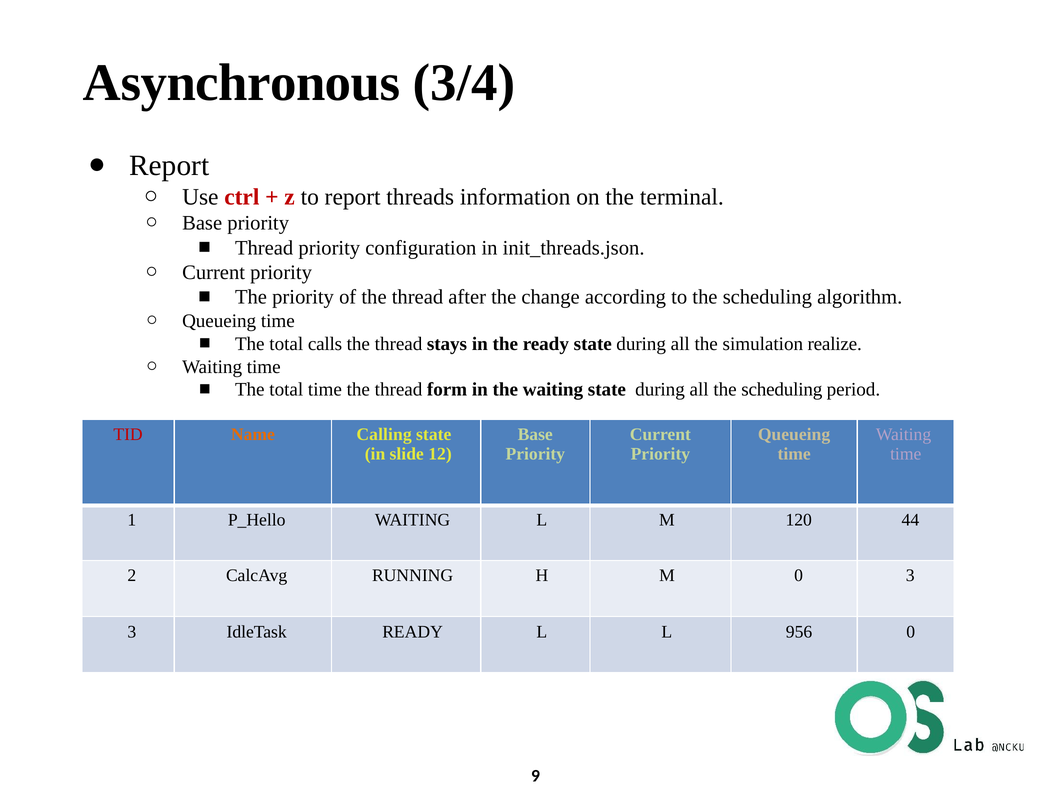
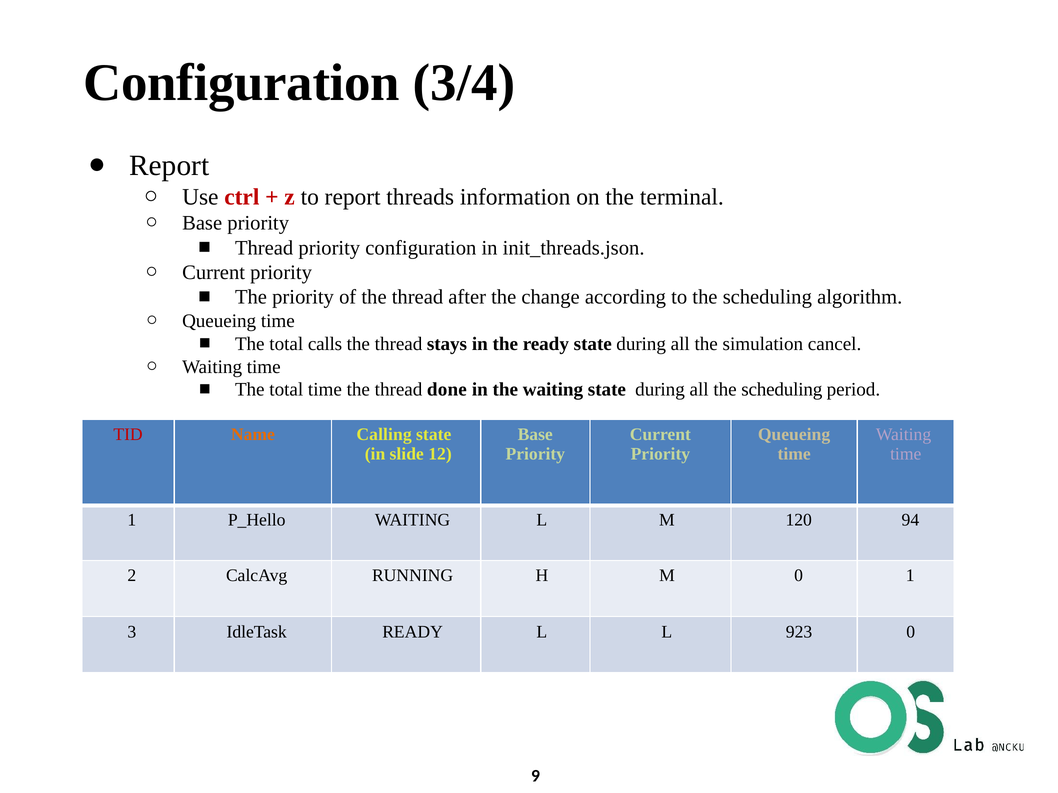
Asynchronous: Asynchronous -> Configuration (242, 83)
realize: realize -> cancel (835, 344)
form: form -> done (447, 390)
44: 44 -> 94 (910, 520)
0 3: 3 -> 1 (910, 576)
956: 956 -> 923 (799, 632)
